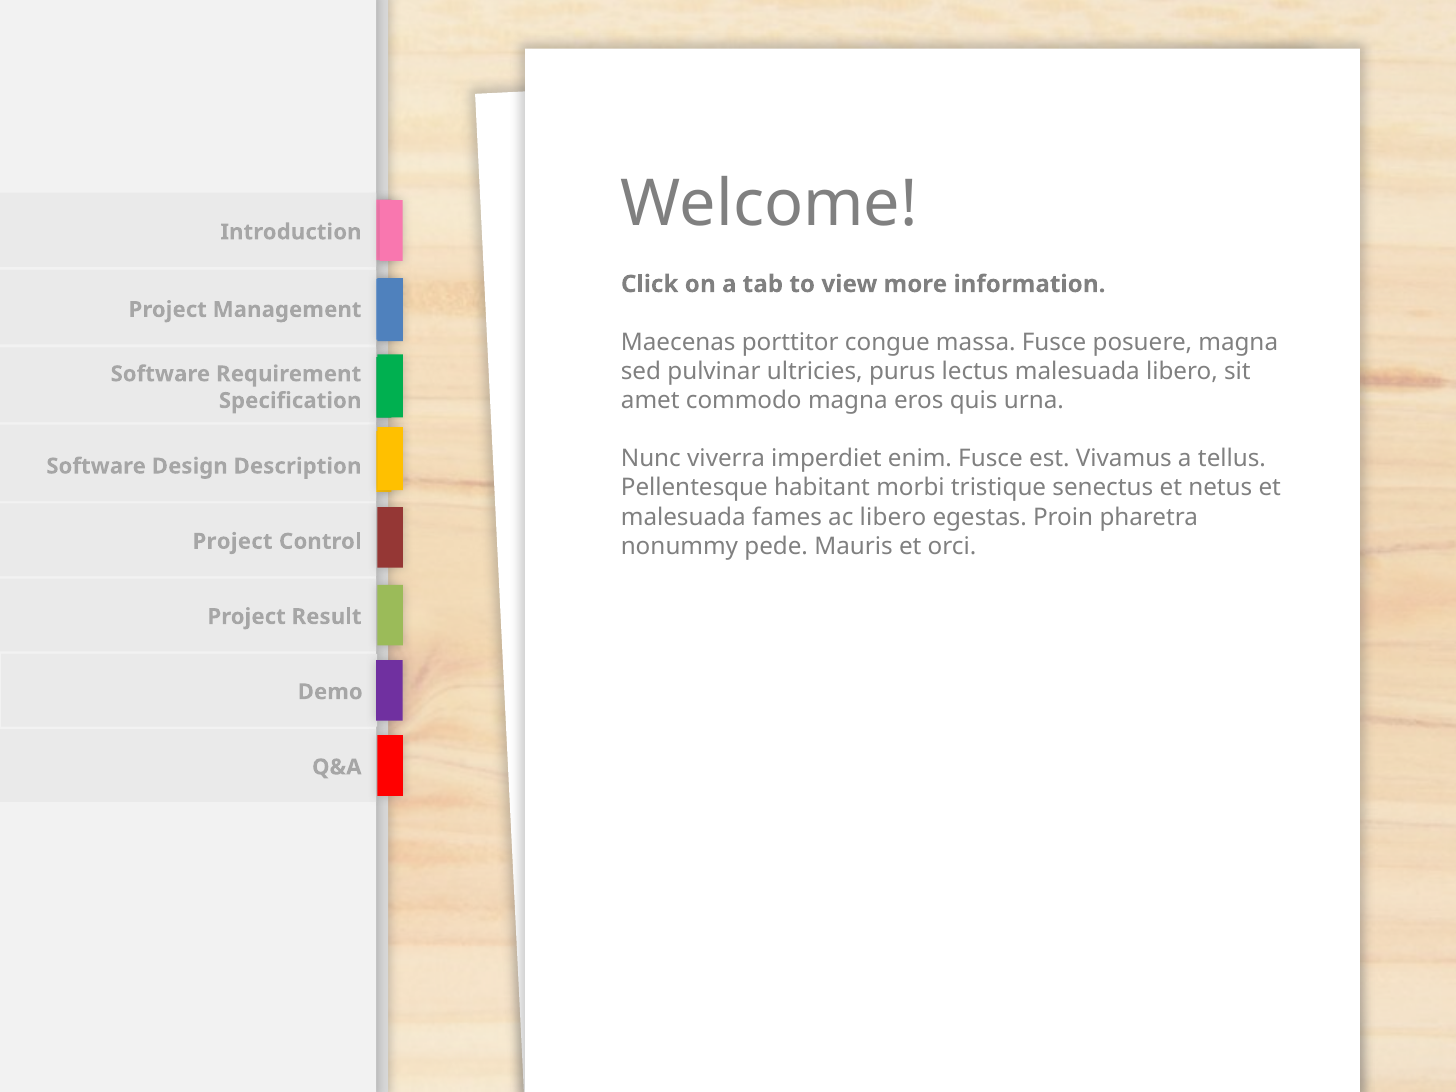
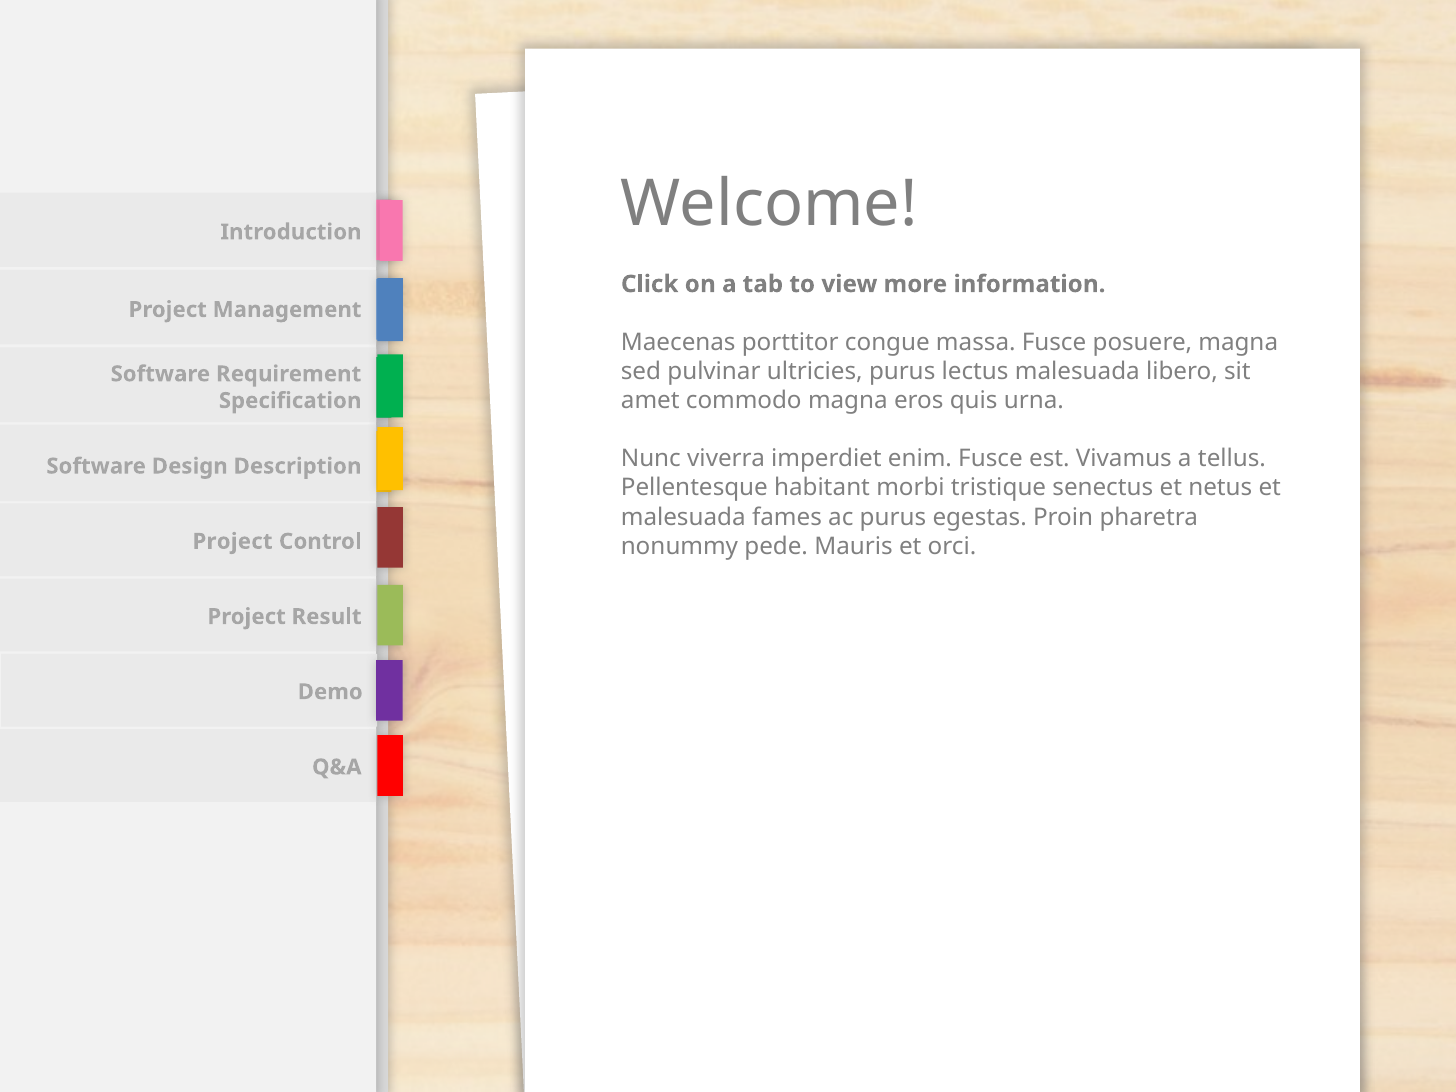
ac libero: libero -> purus (893, 517)
